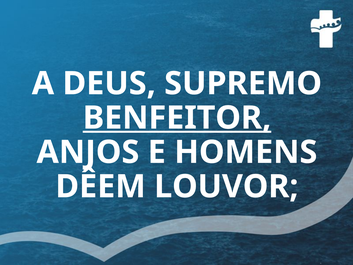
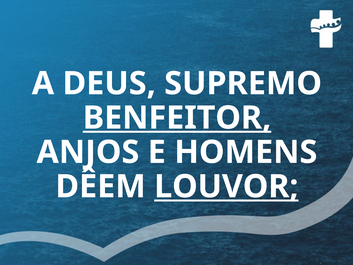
LOUVOR underline: none -> present (226, 186)
